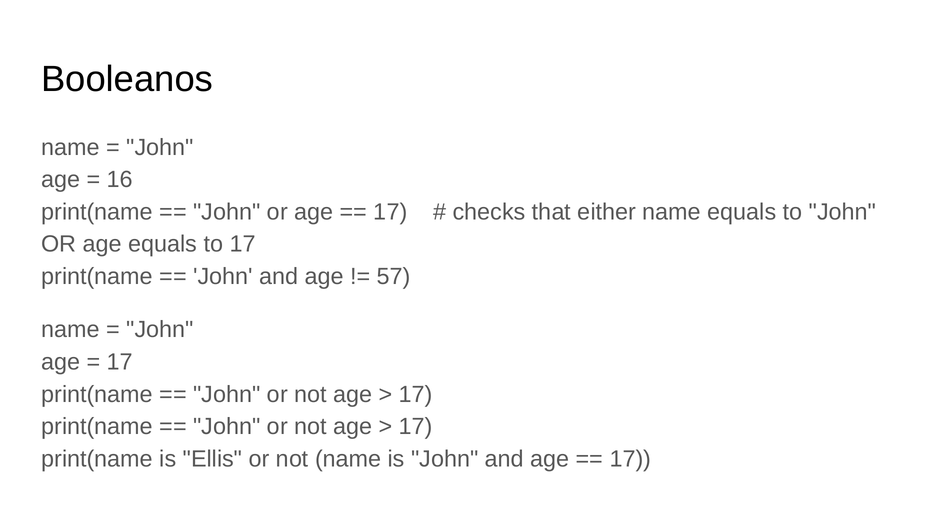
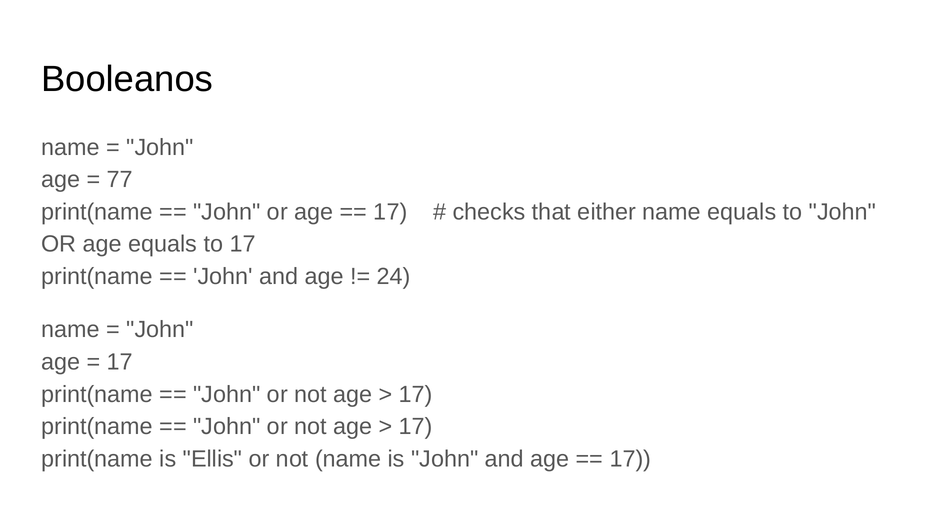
16: 16 -> 77 (120, 179)
57: 57 -> 24 (394, 276)
